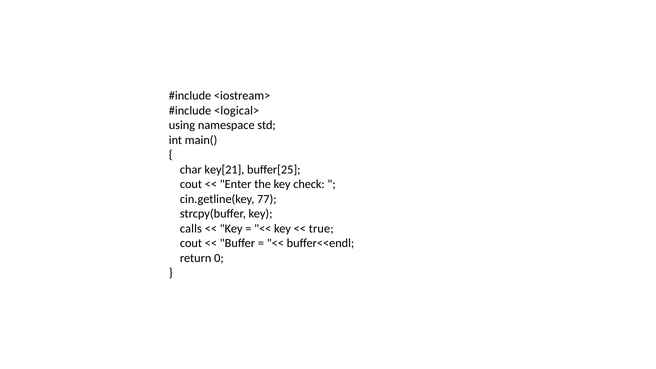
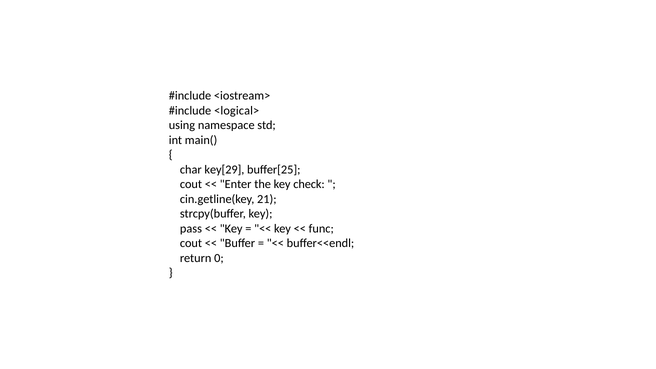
key[21: key[21 -> key[29 (224, 170)
77: 77 -> 21 (267, 199)
calls: calls -> pass (191, 229)
true: true -> func (321, 229)
